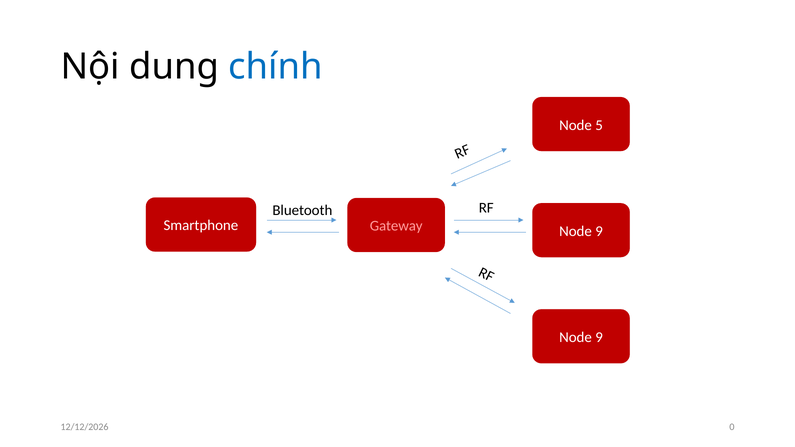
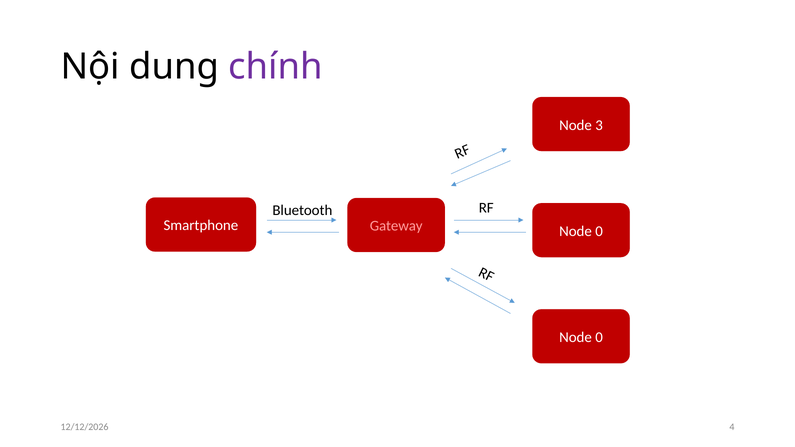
chính colour: blue -> purple (276, 67)
5: 5 -> 3 (599, 125)
9: 9 -> 0 (599, 231)
9: 9 -> 0 (599, 337)
0: 0 -> 4 (732, 427)
